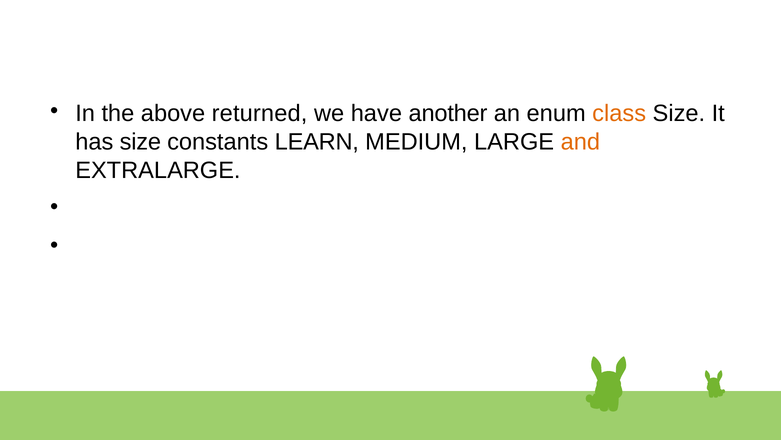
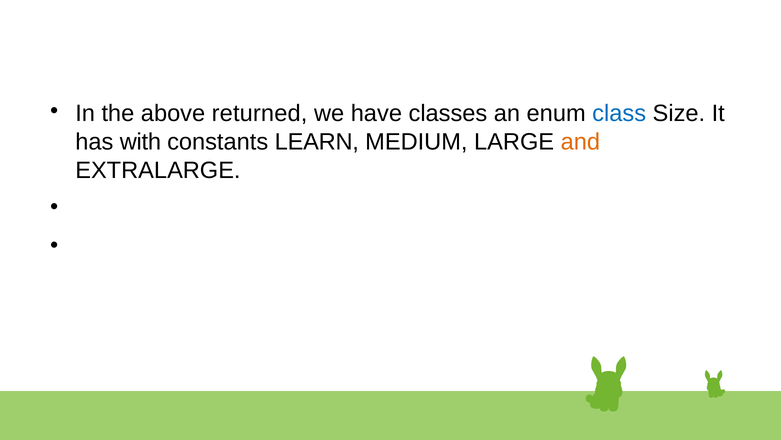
another: another -> classes (448, 113)
class colour: orange -> blue (619, 113)
has size: size -> with (140, 142)
